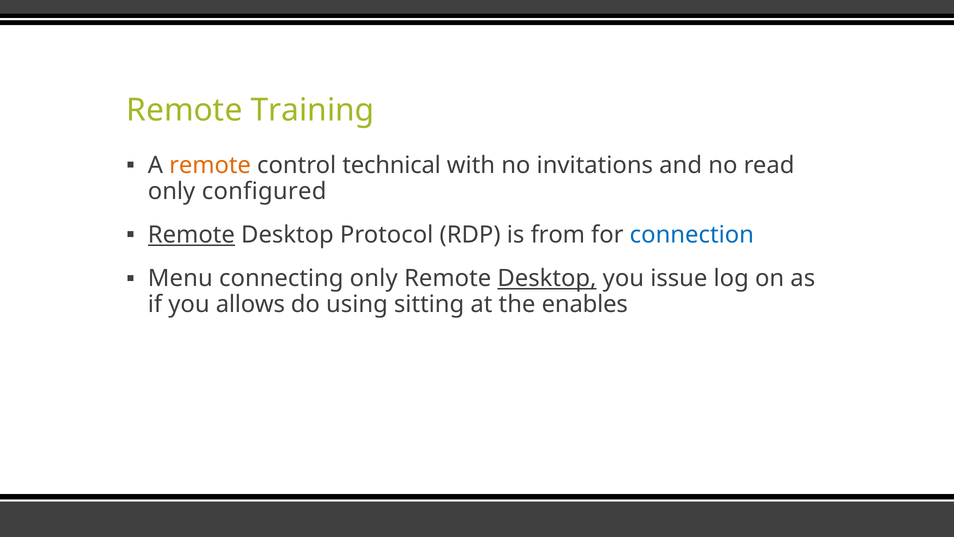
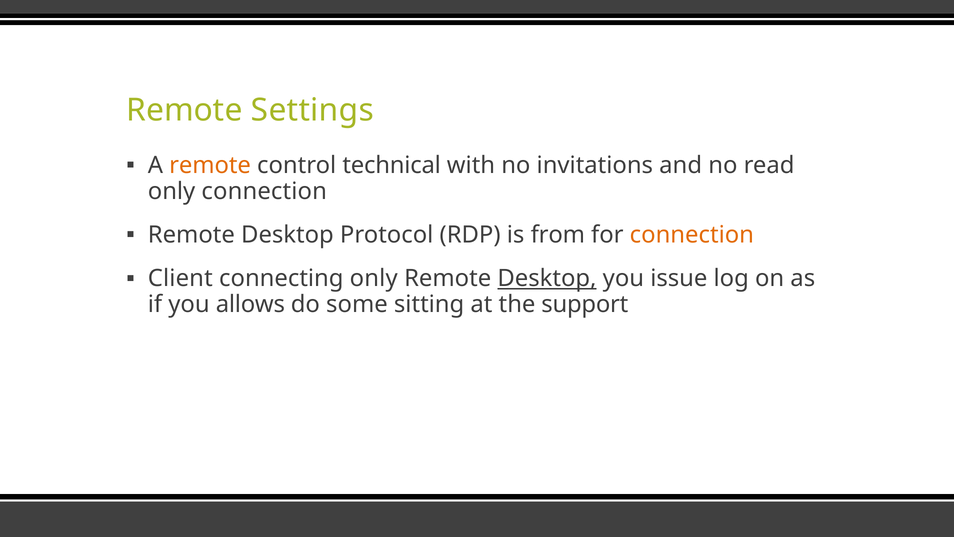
Training: Training -> Settings (312, 110)
only configured: configured -> connection (264, 191)
Remote underline: present -> none (191, 235)
connection colour: blue -> orange (692, 235)
Menu: Menu -> Client (180, 278)
using: using -> some (357, 304)
enables: enables -> support (585, 304)
